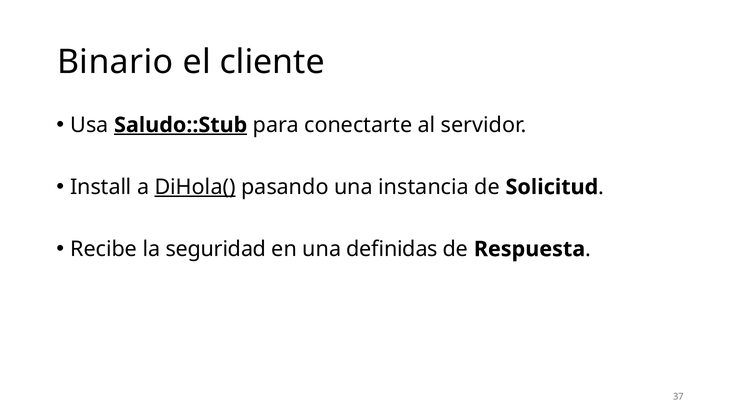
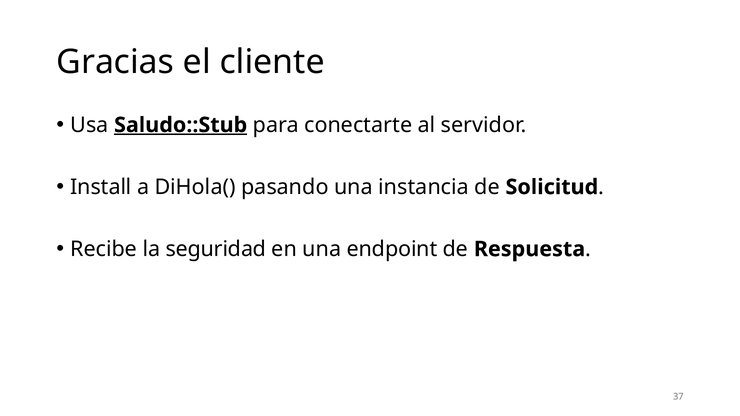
Binario: Binario -> Gracias (115, 62)
DiHola( underline: present -> none (195, 187)
definidas: definidas -> endpoint (392, 249)
